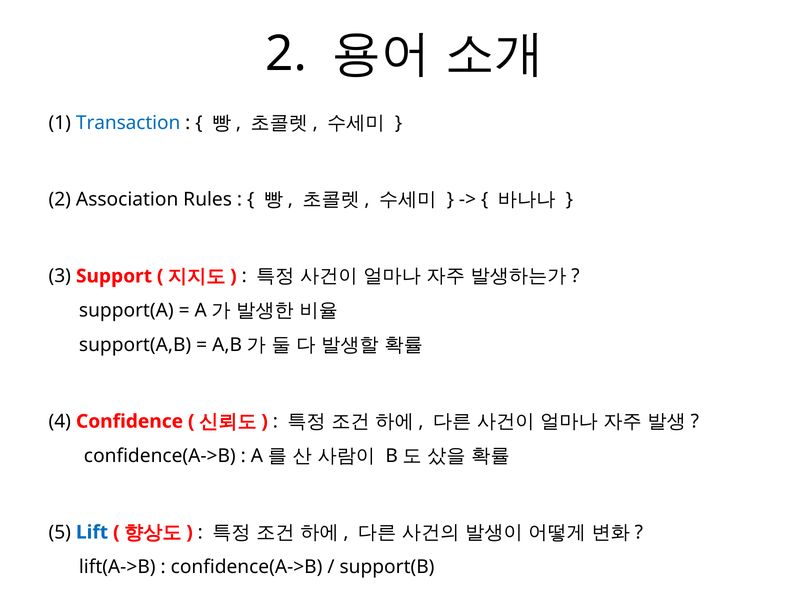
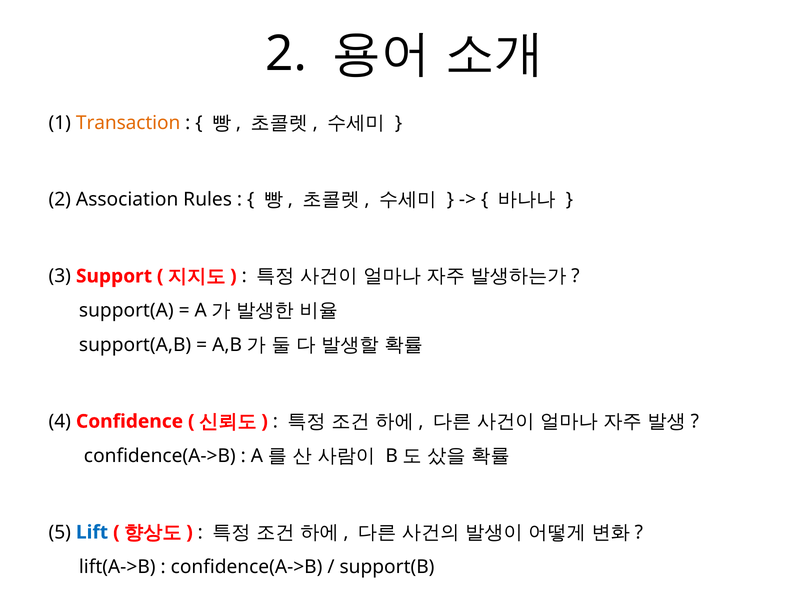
Transaction colour: blue -> orange (128, 123)
